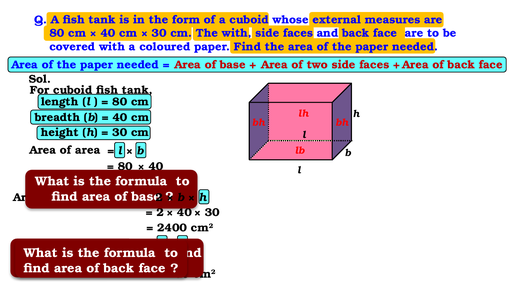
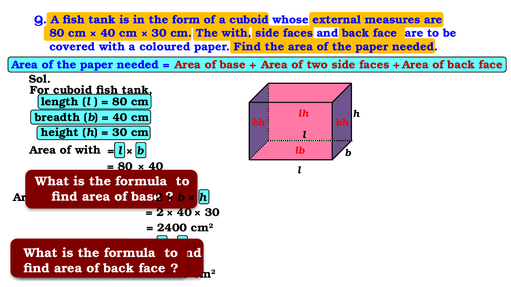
of area: area -> with (88, 150)
